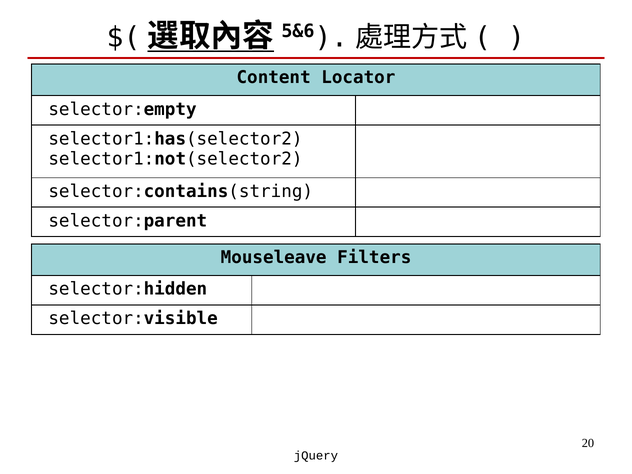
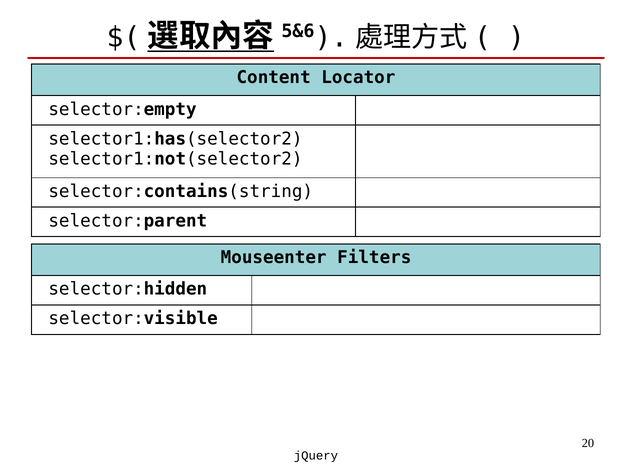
Mouseleave: Mouseleave -> Mouseenter (274, 258)
